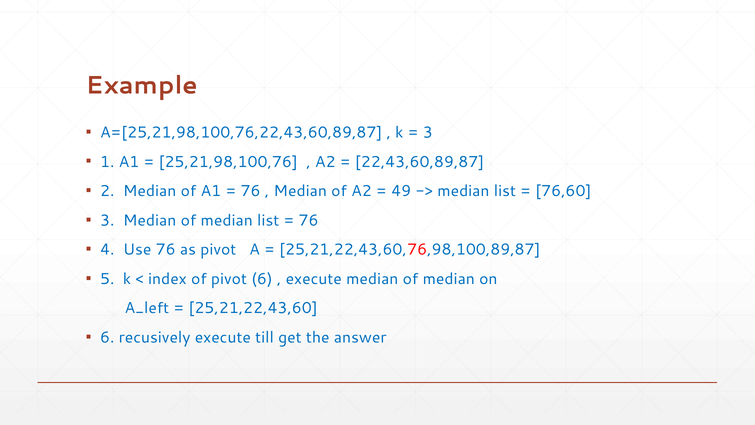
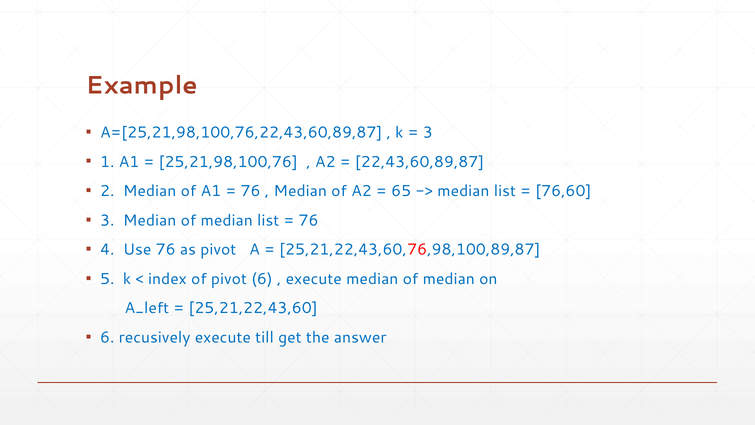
49: 49 -> 65 (401, 191)
